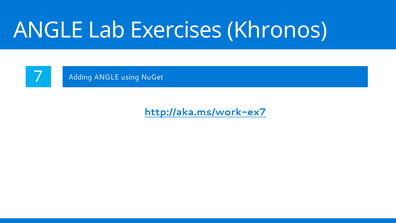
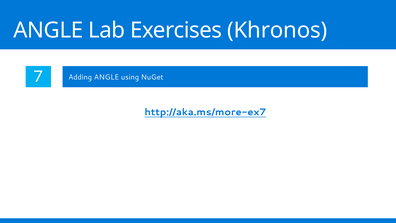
http://aka.ms/work-ex7: http://aka.ms/work-ex7 -> http://aka.ms/more-ex7 (205, 112)
